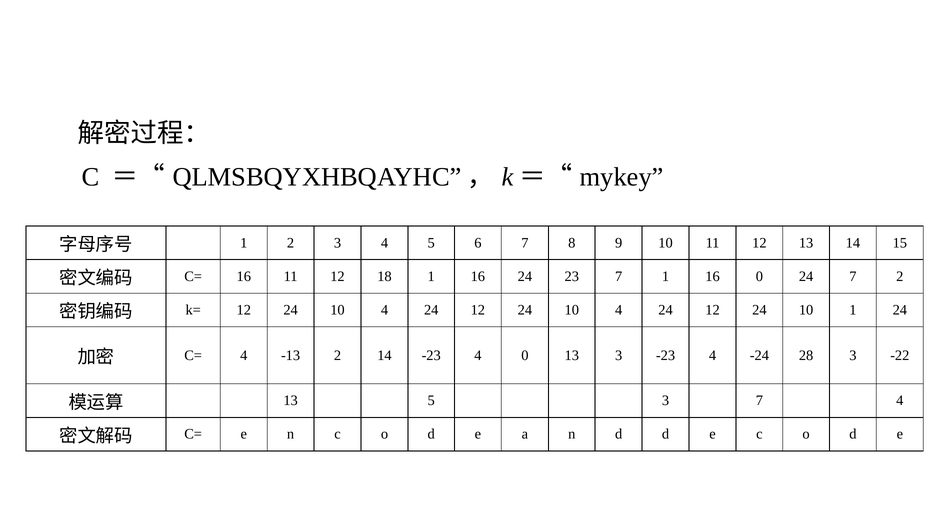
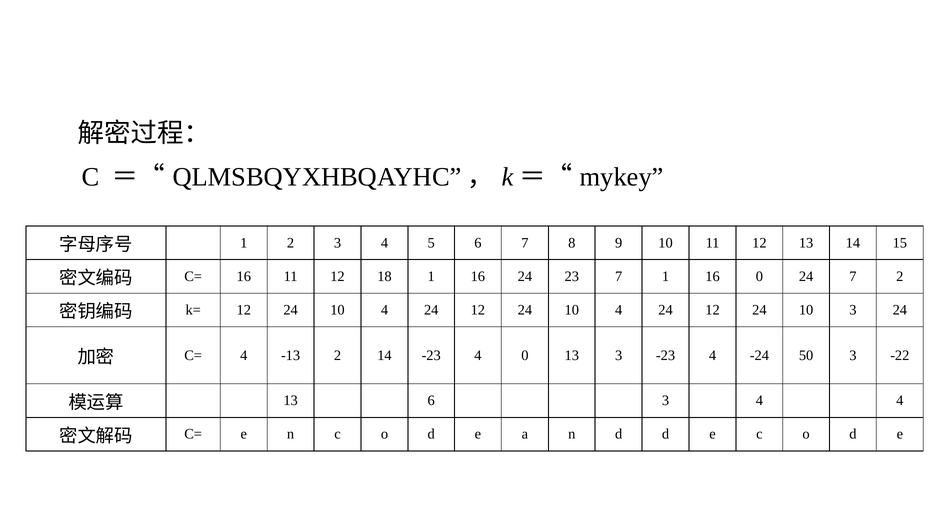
10 1: 1 -> 3 (853, 310)
28: 28 -> 50 (806, 355)
13 5: 5 -> 6 (431, 401)
7: 7 -> 4 (759, 401)
